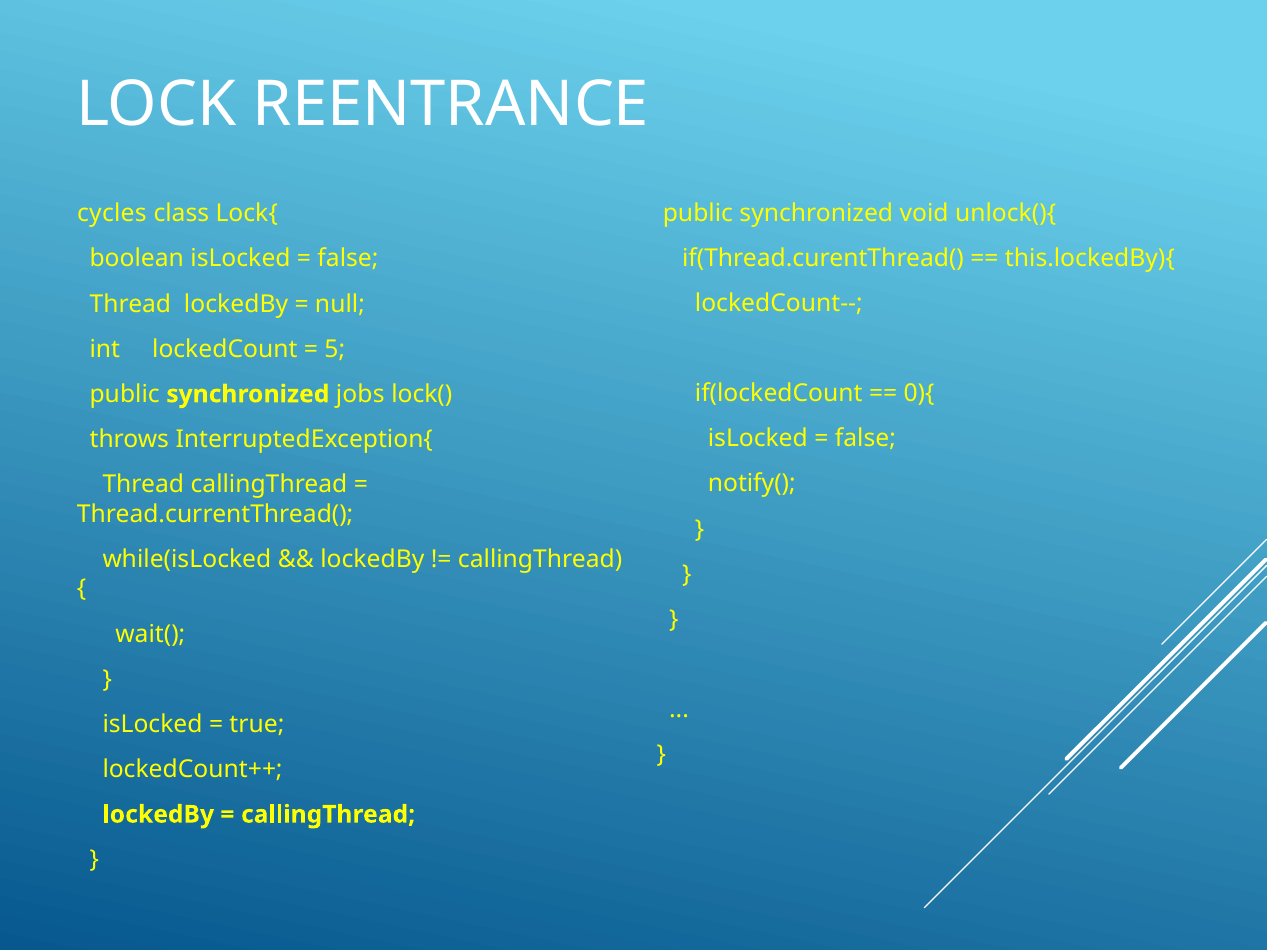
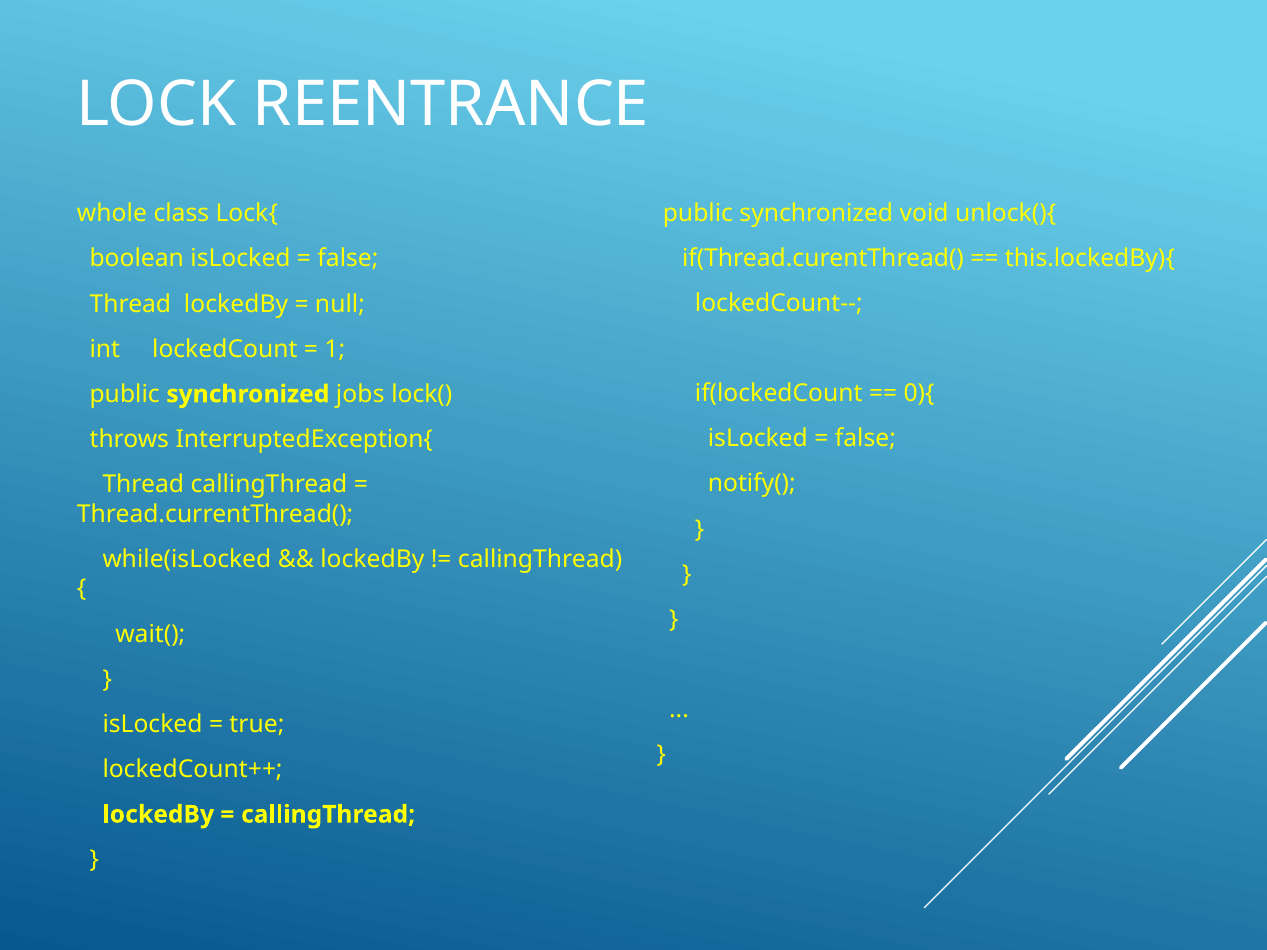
cycles: cycles -> whole (112, 214)
5: 5 -> 1 (335, 349)
